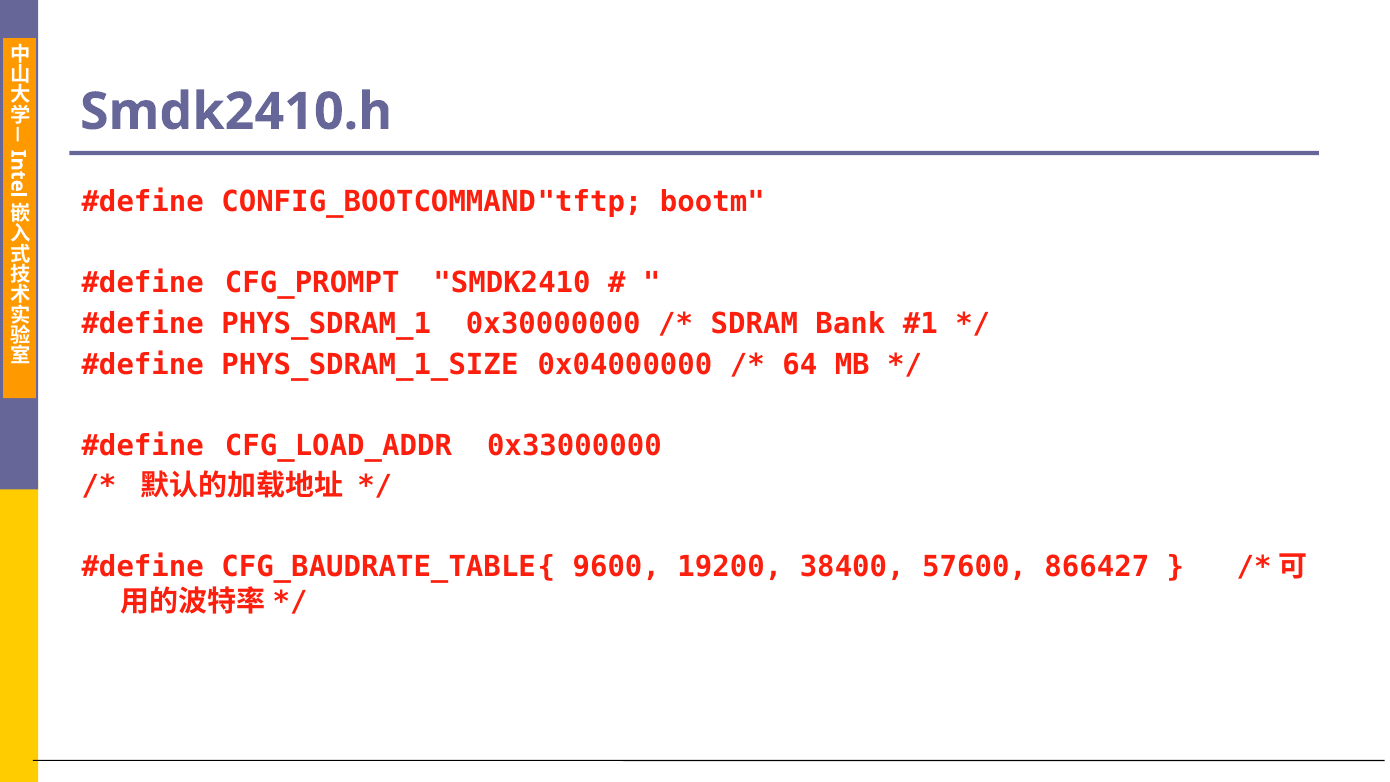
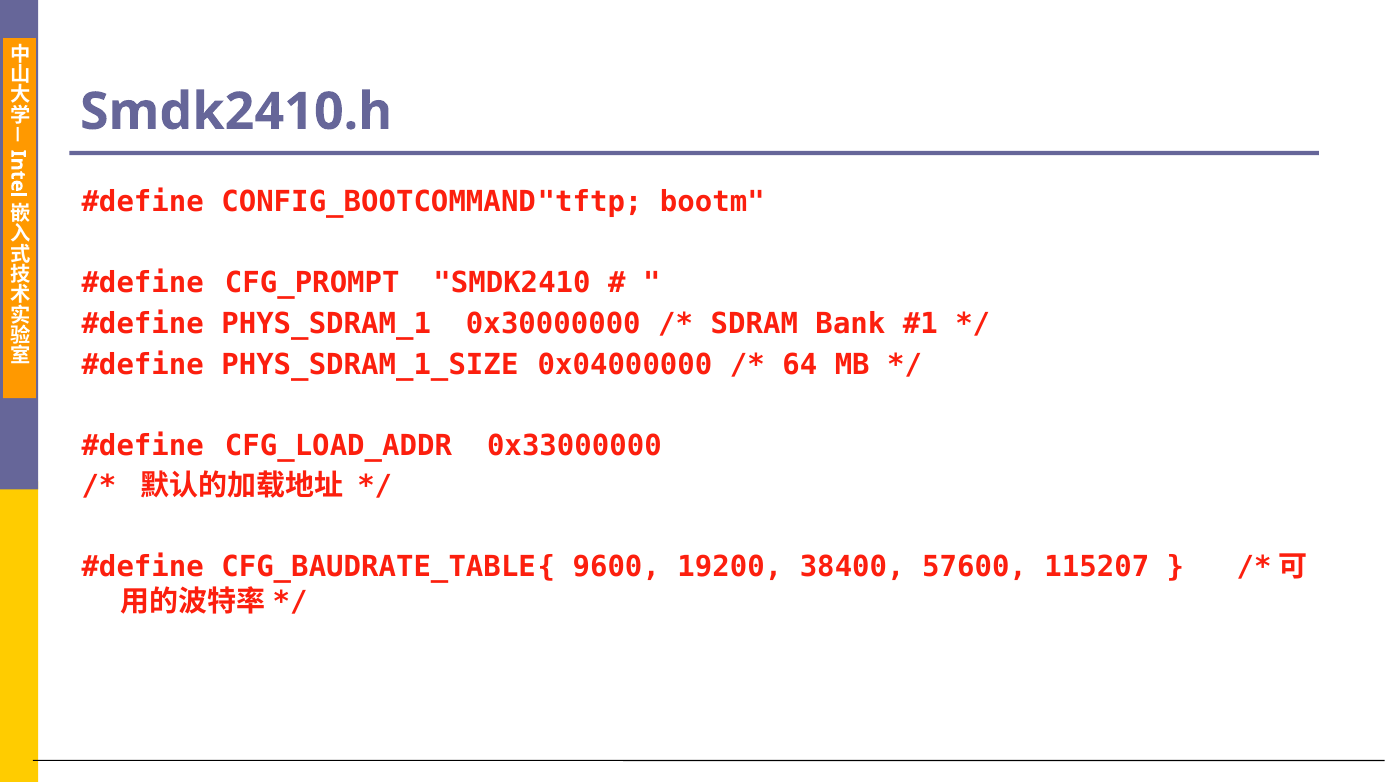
866427: 866427 -> 115207 (1097, 567)
